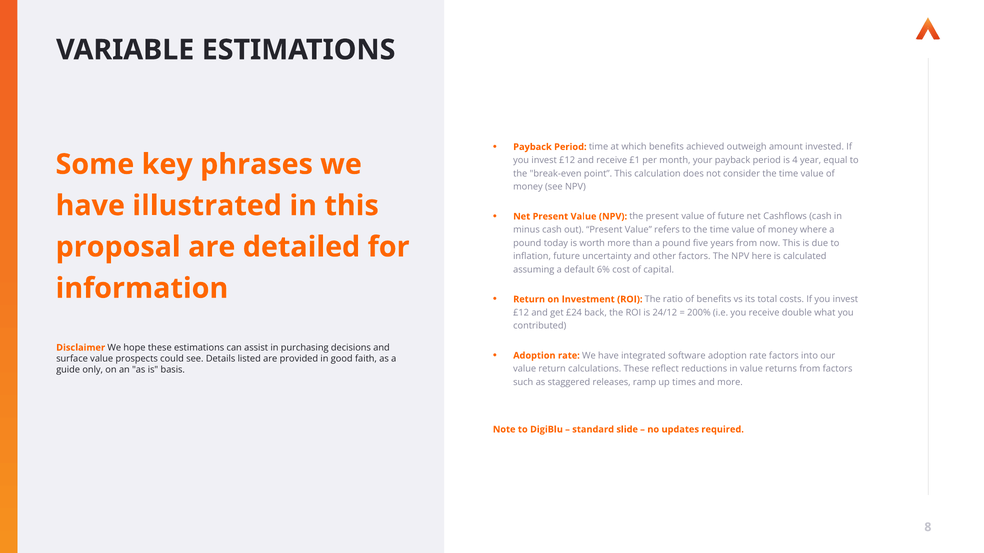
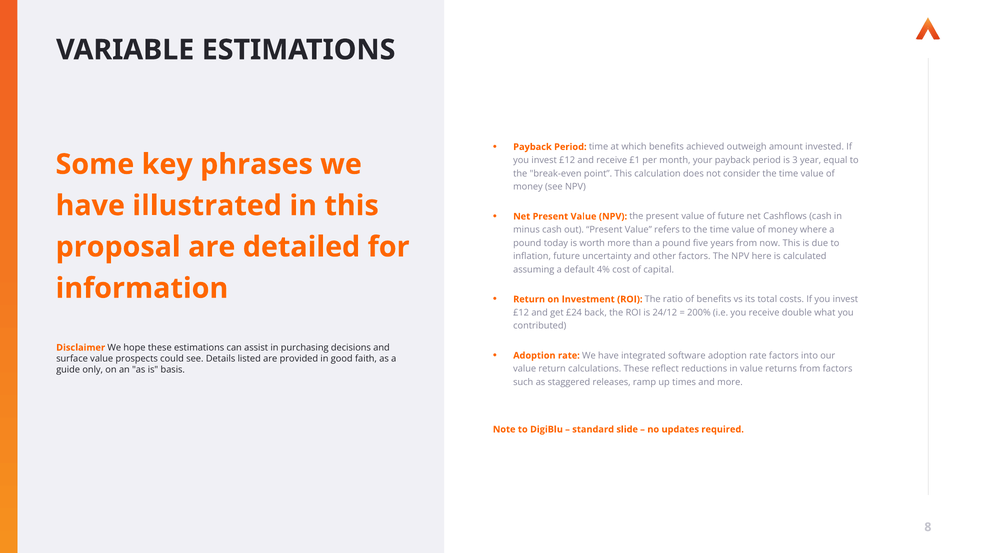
4: 4 -> 3 (795, 160)
6%: 6% -> 4% (603, 270)
